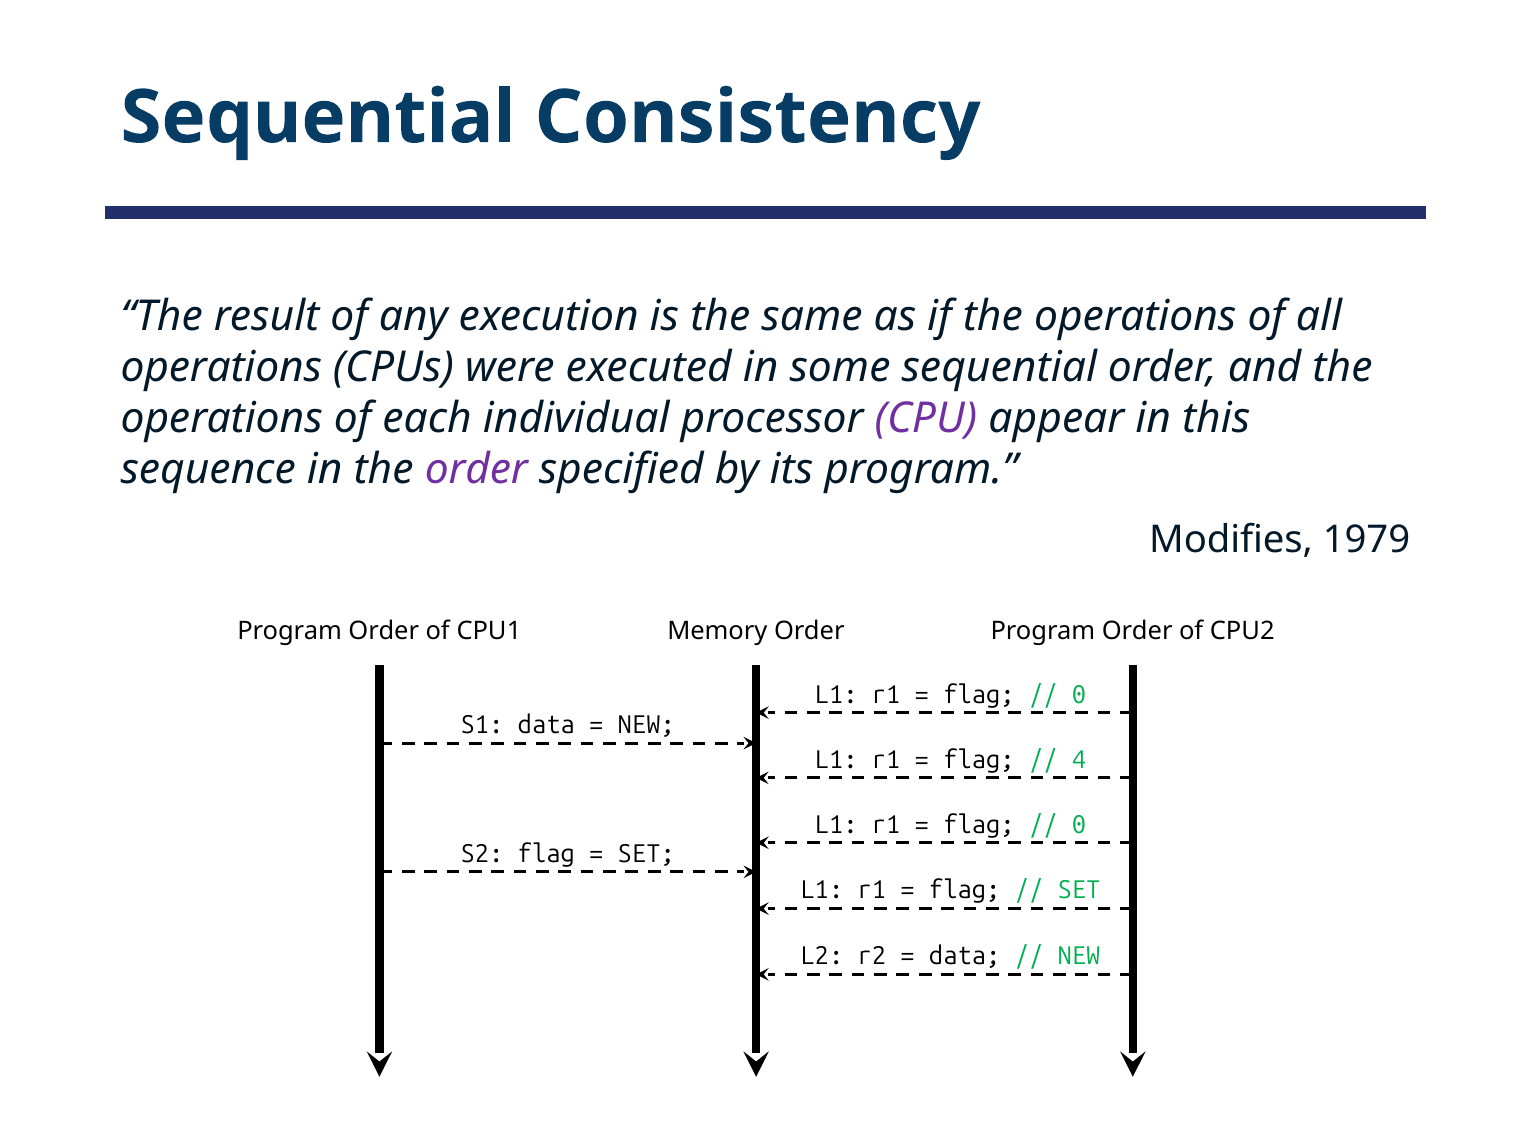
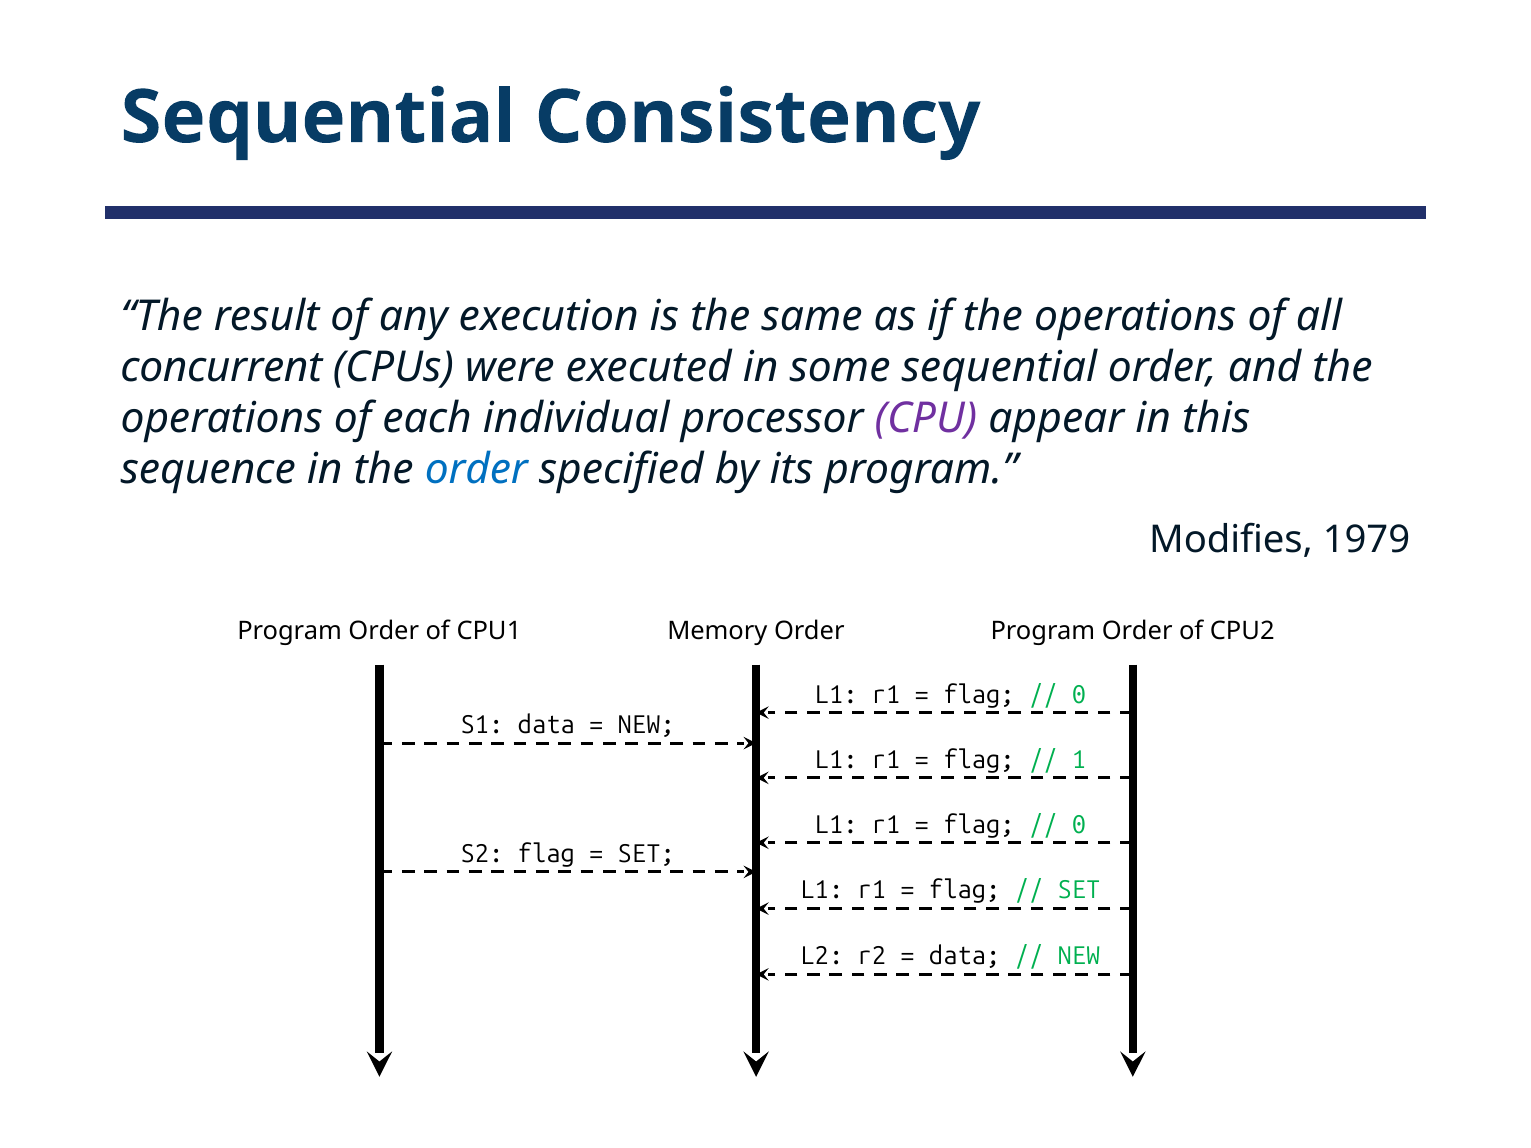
operations: operations -> concurrent (221, 368)
order colour: purple -> blue (476, 470)
4: 4 -> 1 (1079, 760)
